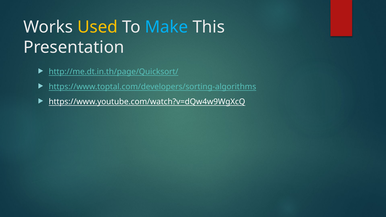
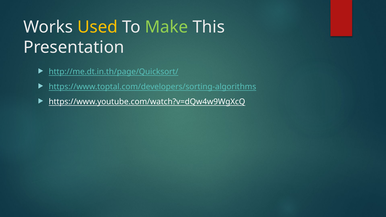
Make colour: light blue -> light green (167, 27)
